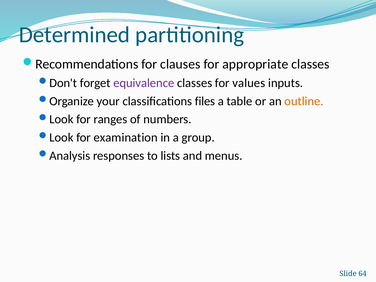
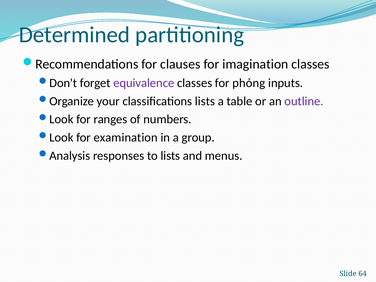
appropriate: appropriate -> imagination (255, 64)
values: values -> phỏng (249, 83)
classifications files: files -> lists (205, 101)
outline colour: orange -> purple (304, 101)
